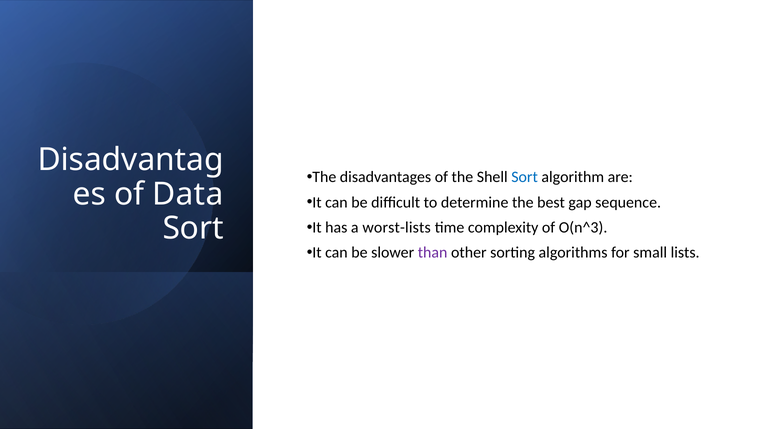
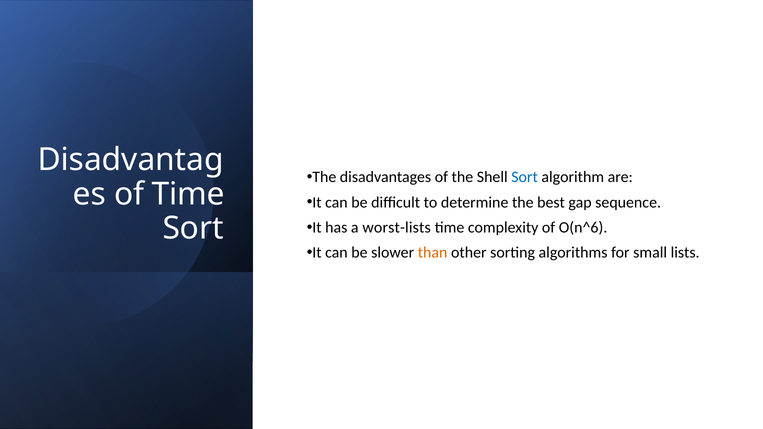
of Data: Data -> Time (188, 194)
O(n^3: O(n^3 -> O(n^6 (583, 228)
than colour: purple -> orange (433, 253)
